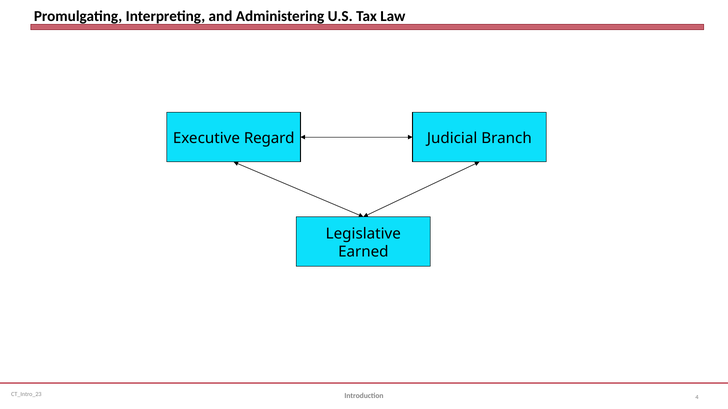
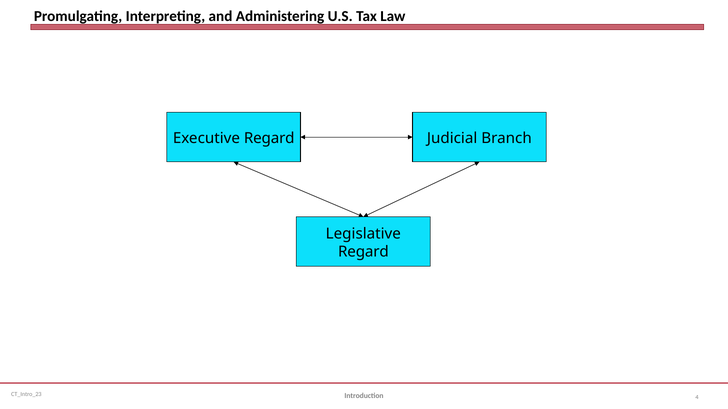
Earned: Earned -> Regard (363, 252)
